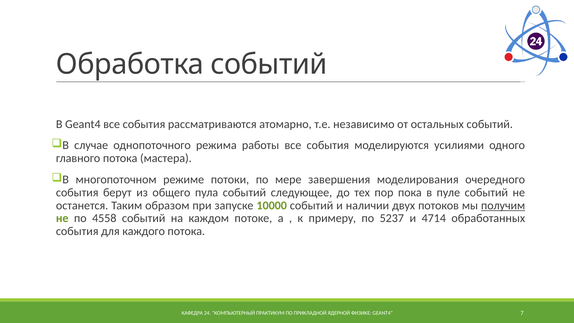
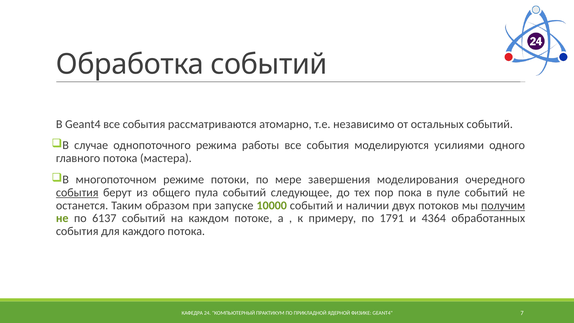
события underline: none -> present (77, 192)
4558: 4558 -> 6137 (104, 218)
5237: 5237 -> 1791 (392, 218)
4714: 4714 -> 4364 (434, 218)
